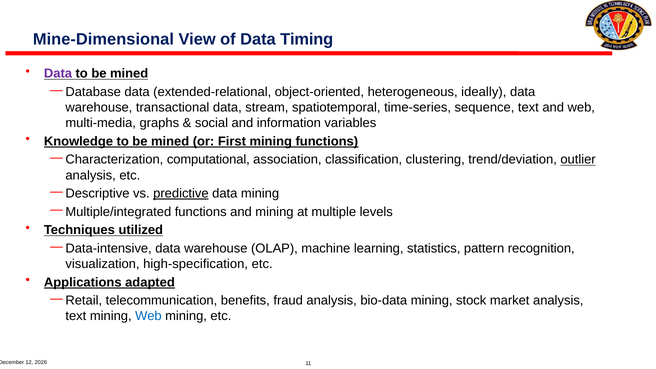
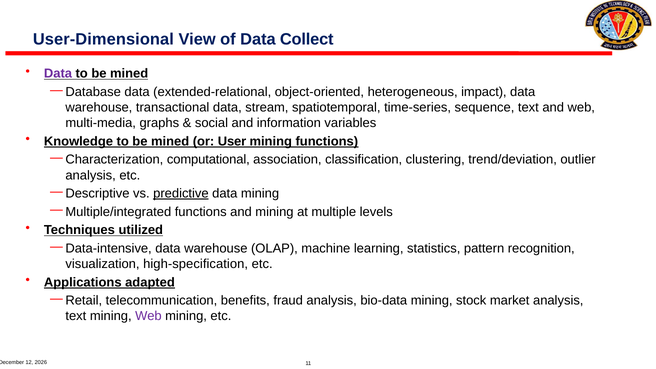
Mine-Dimensional: Mine-Dimensional -> User-Dimensional (103, 39)
Timing: Timing -> Collect (307, 39)
ideally: ideally -> impact (484, 92)
First: First -> User (232, 141)
outlier underline: present -> none (578, 160)
Web colour: blue -> purple (148, 316)
